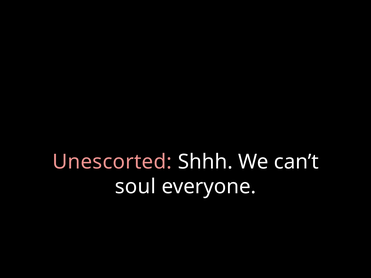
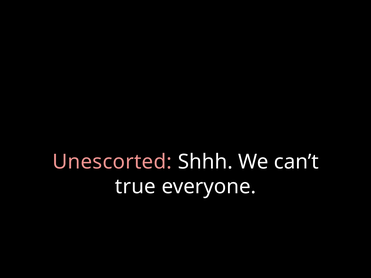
soul: soul -> true (135, 187)
